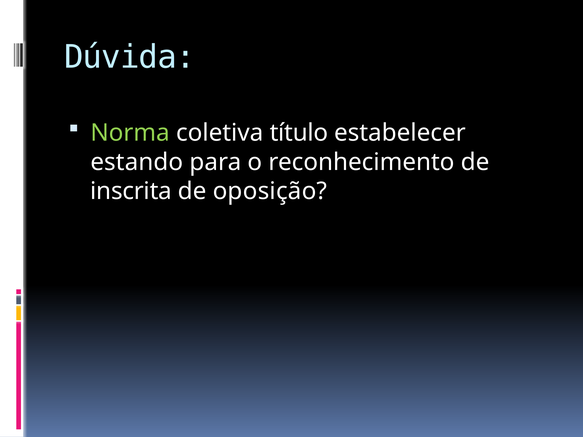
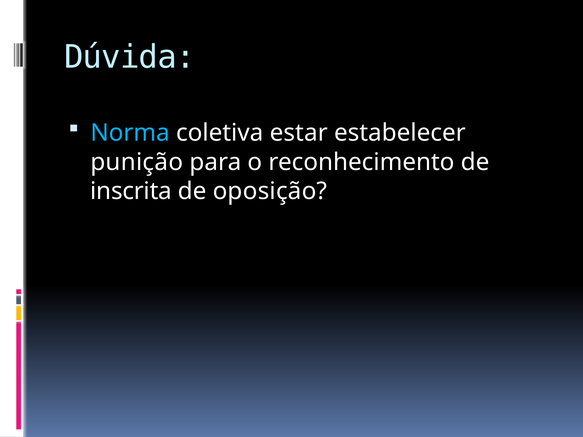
Norma colour: light green -> light blue (130, 133)
título: título -> estar (299, 133)
estando: estando -> punição (137, 162)
